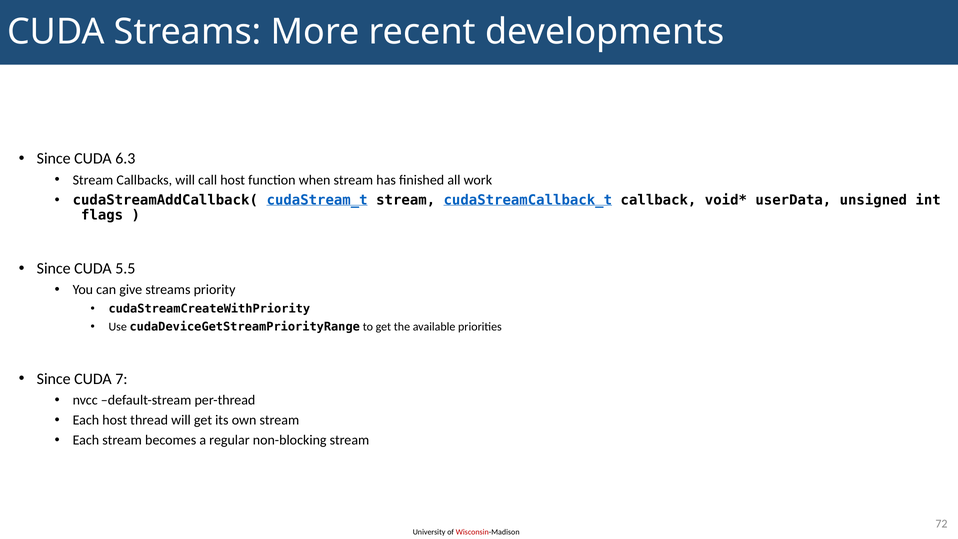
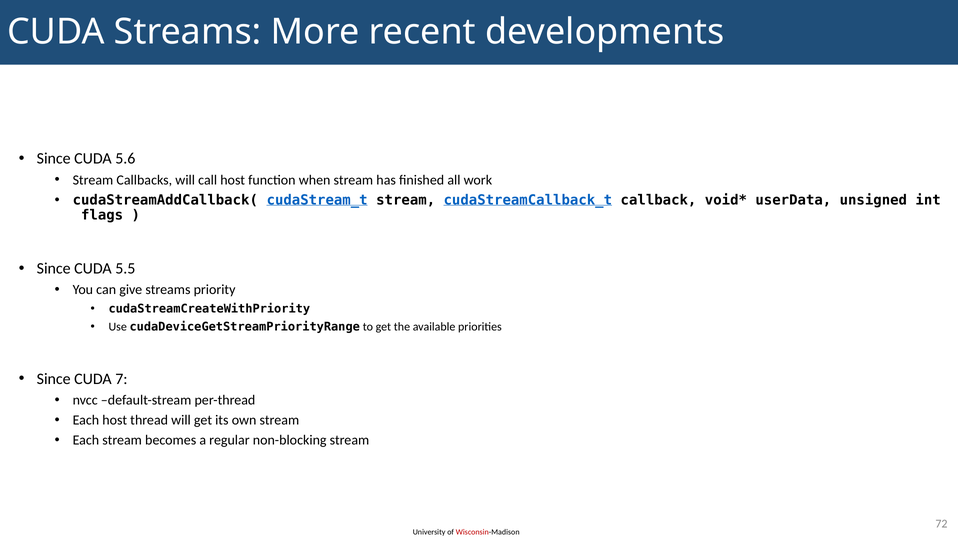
6.3: 6.3 -> 5.6 (125, 159)
